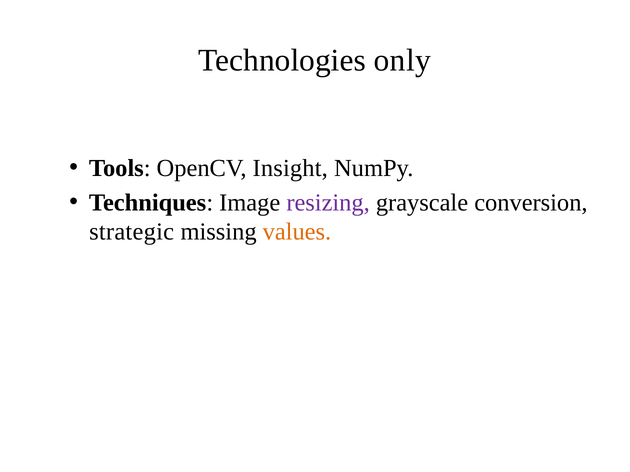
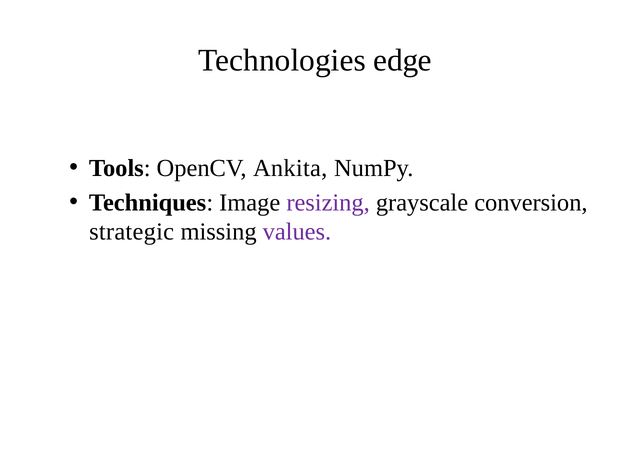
only: only -> edge (403, 60)
Insight: Insight -> Ankita (290, 168)
values colour: orange -> purple (297, 232)
